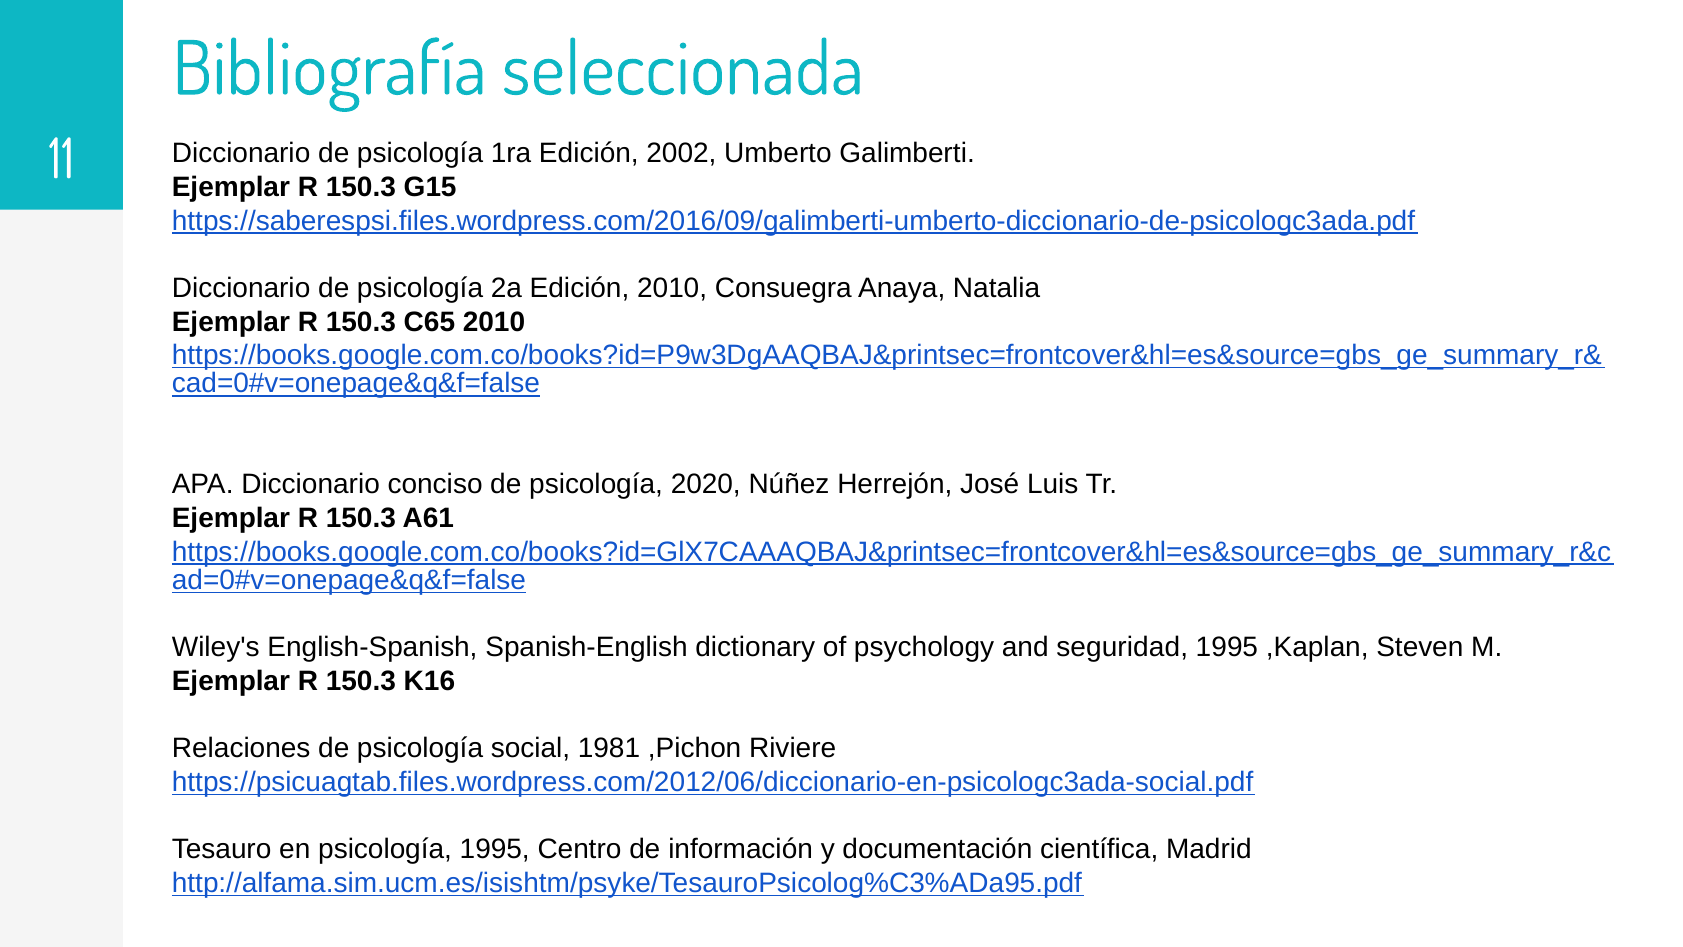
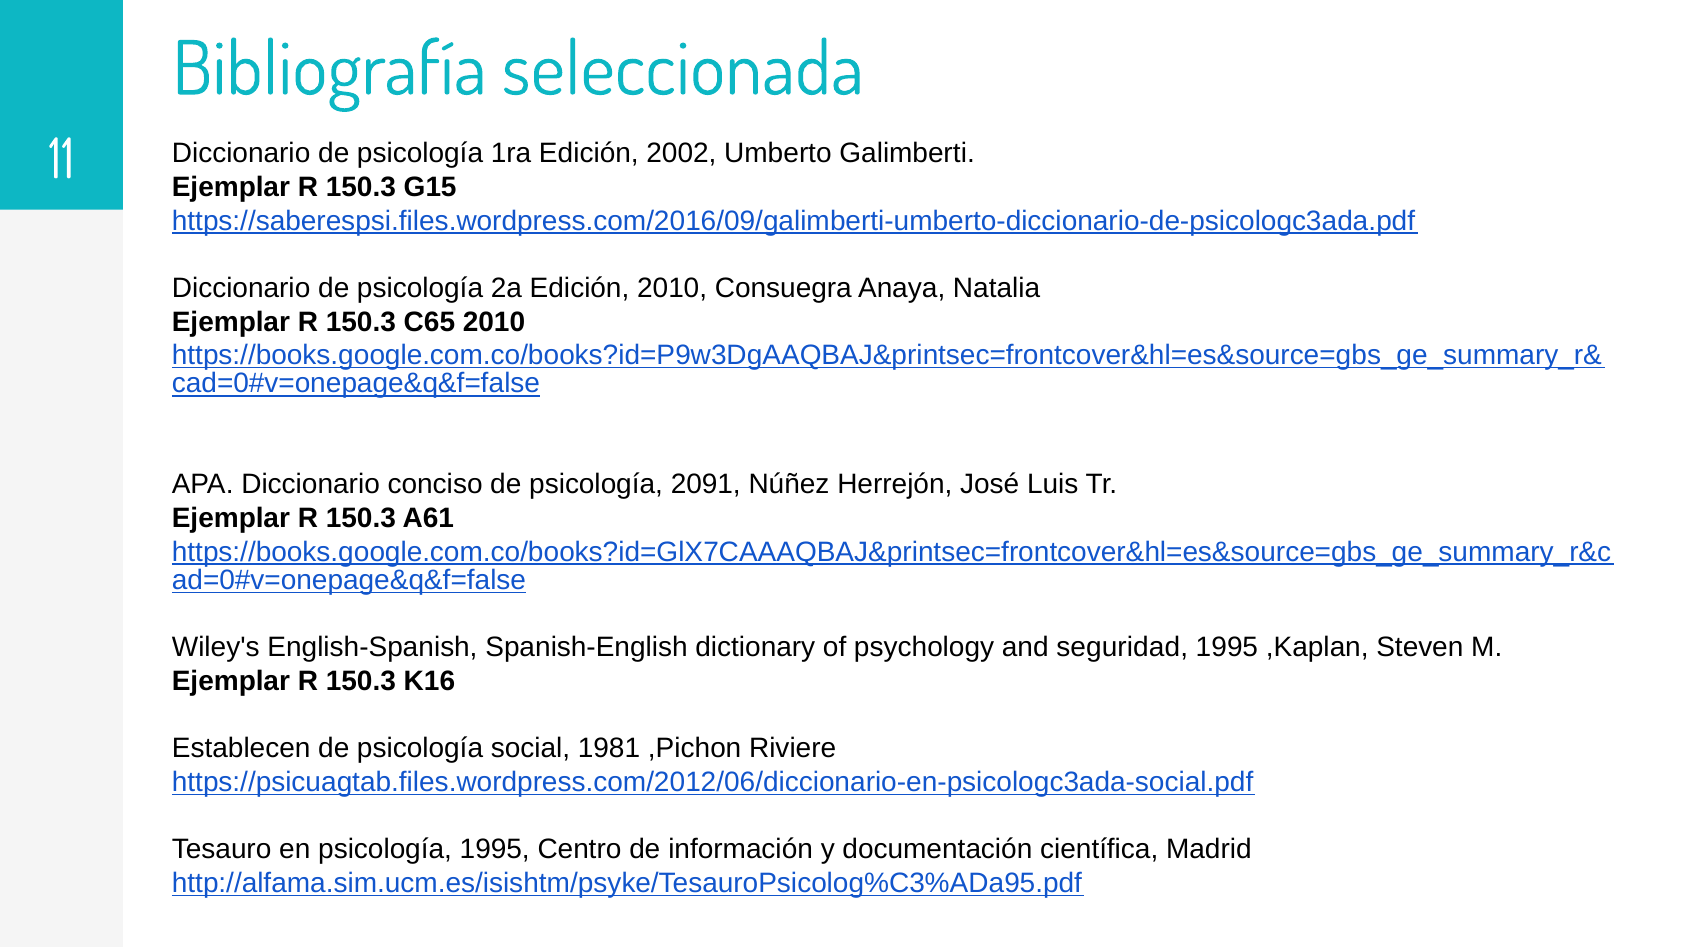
2020: 2020 -> 2091 (706, 484)
Relaciones: Relaciones -> Establecen (241, 748)
